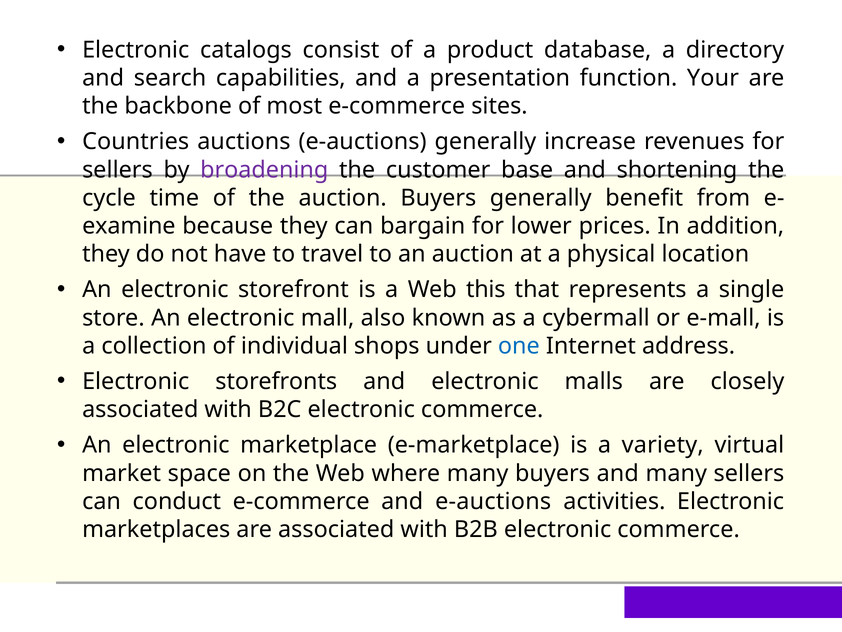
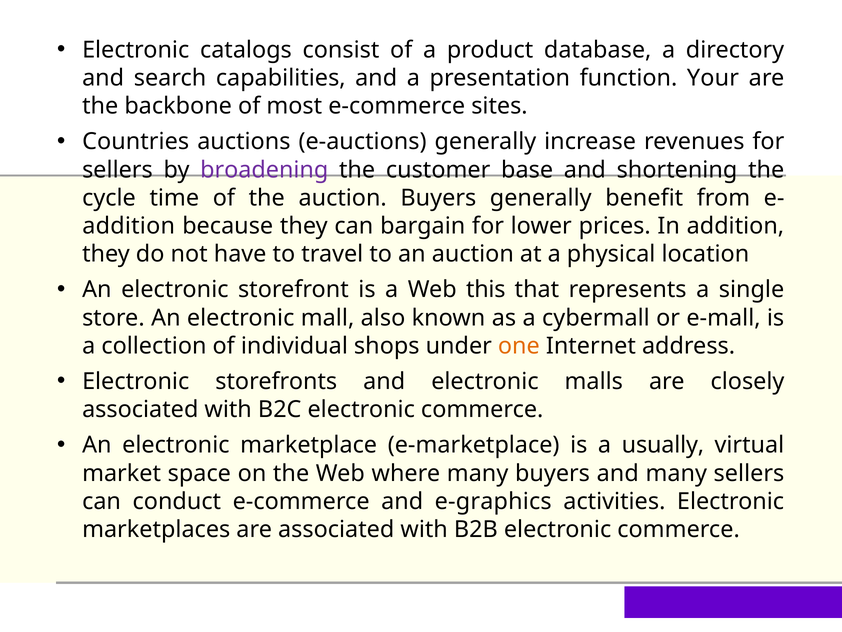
examine: examine -> addition (129, 226)
one colour: blue -> orange (519, 346)
variety: variety -> usually (663, 445)
and e-auctions: e-auctions -> e-graphics (493, 501)
